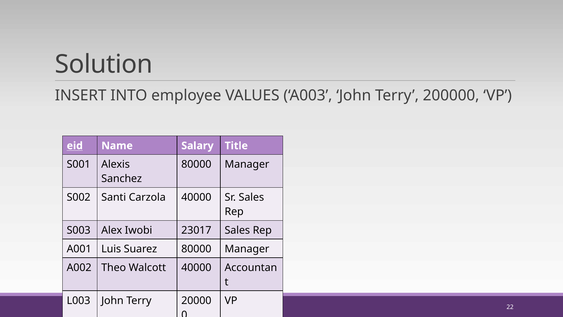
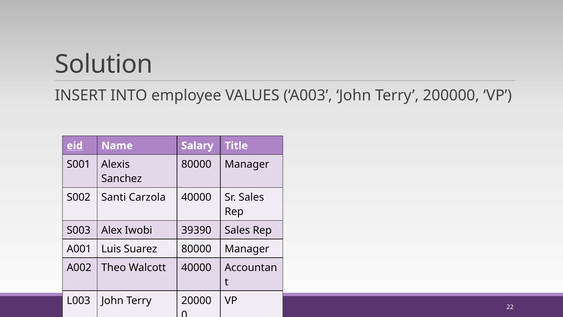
23017: 23017 -> 39390 (196, 230)
